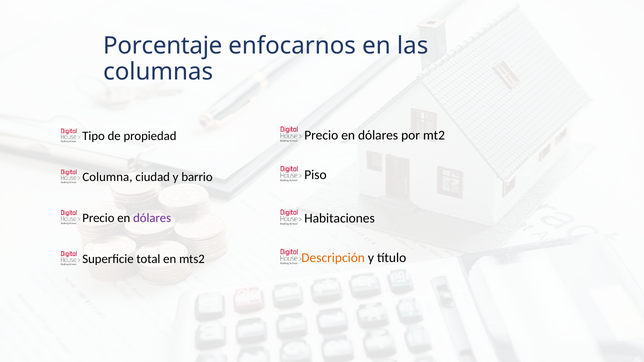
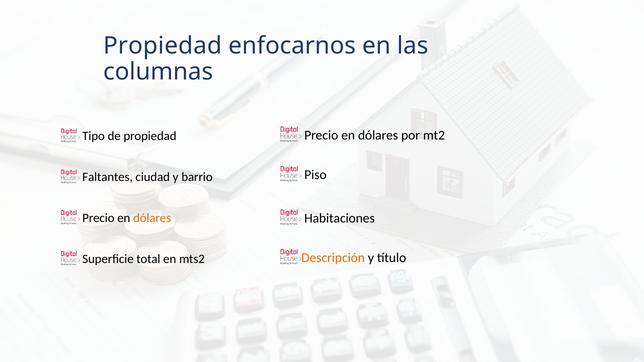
Porcentaje: Porcentaje -> Propiedad (163, 46)
Columna: Columna -> Faltantes (108, 177)
dólares colour: purple -> orange (152, 218)
